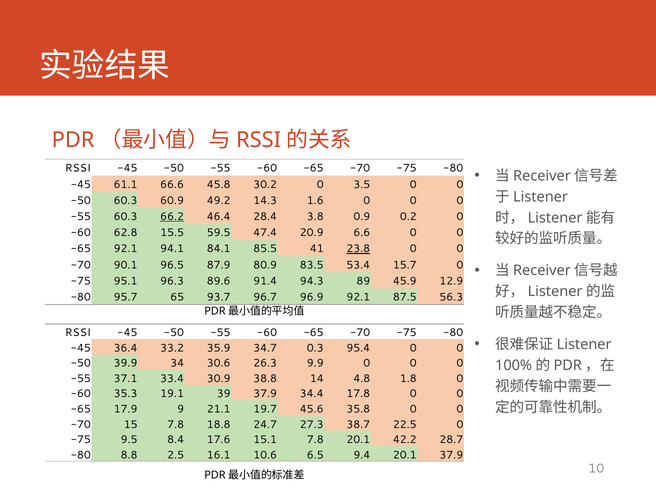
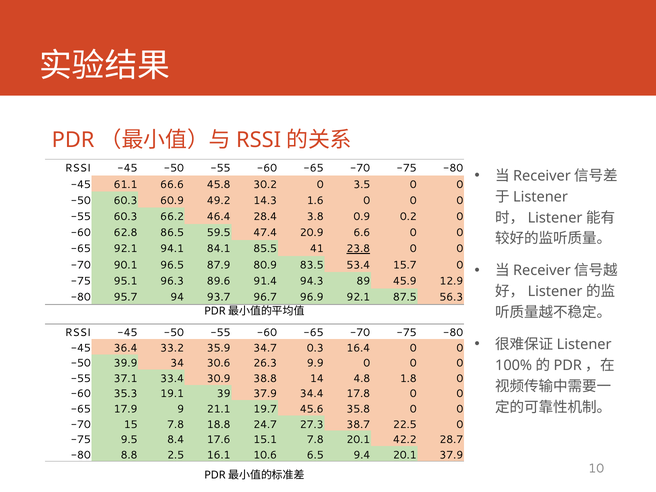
66.2 underline: present -> none (172, 217)
15.5: 15.5 -> 86.5 (172, 233)
65: 65 -> 94 (177, 297)
95.4: 95.4 -> 16.4 (358, 348)
